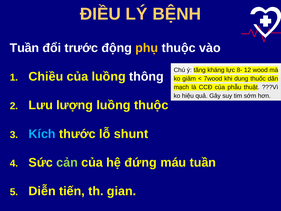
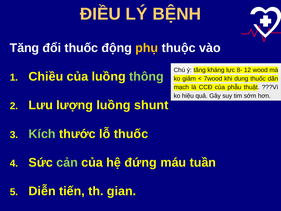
Tuần: Tuần -> Tăng (24, 48)
đổi trước: trước -> thuốc (81, 48)
thông colour: white -> light green (146, 77)
luồng thuộc: thuộc -> shunt (151, 105)
Kích colour: light blue -> light green (42, 134)
lỗ shunt: shunt -> thuốc (131, 134)
